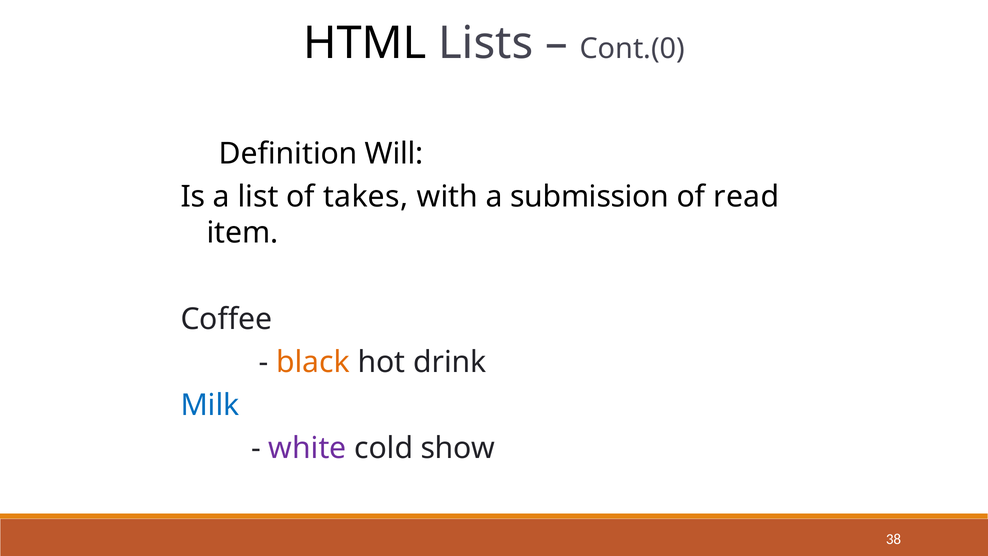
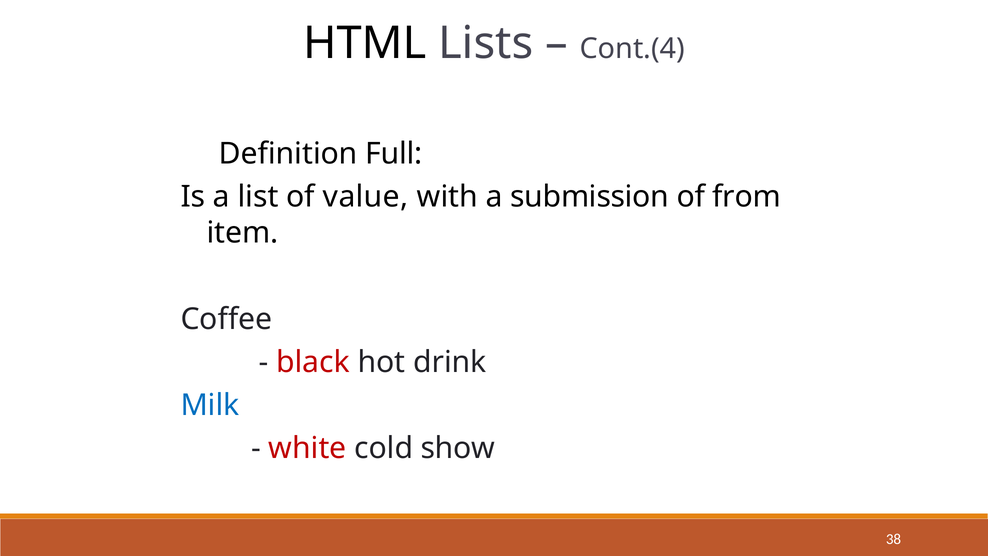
Cont.(0: Cont.(0 -> Cont.(4 (632, 49)
Will: Will -> Full (394, 154)
takes: takes -> value (366, 197)
read: read -> from (747, 197)
black colour: orange -> red (313, 362)
white colour: purple -> red (307, 448)
